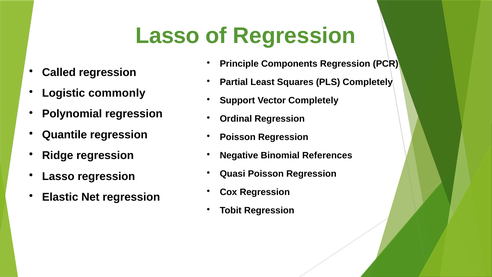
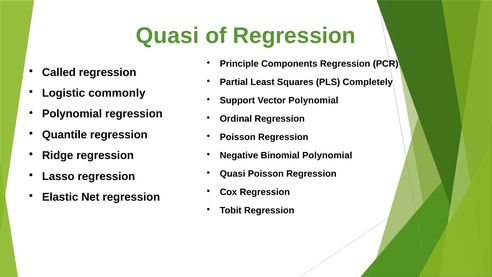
Lasso: Lasso -> Quasi (167, 36)
Vector Completely: Completely -> Polynomial (313, 100)
Binomial References: References -> Polynomial (327, 155)
